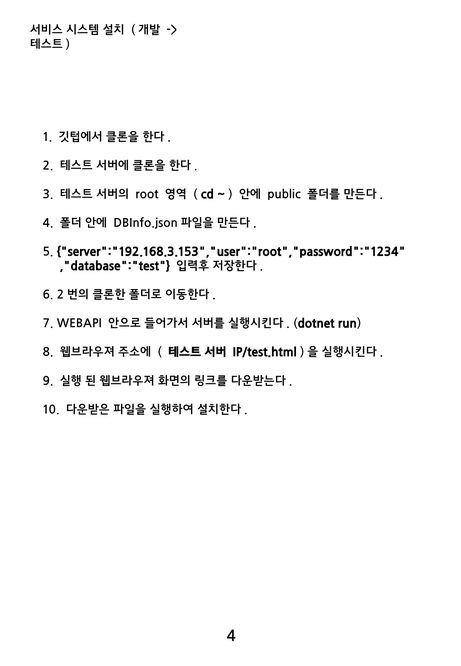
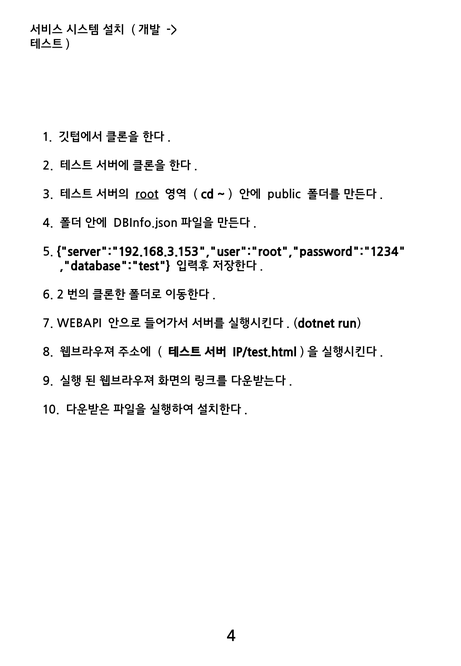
root underline: none -> present (147, 194)
